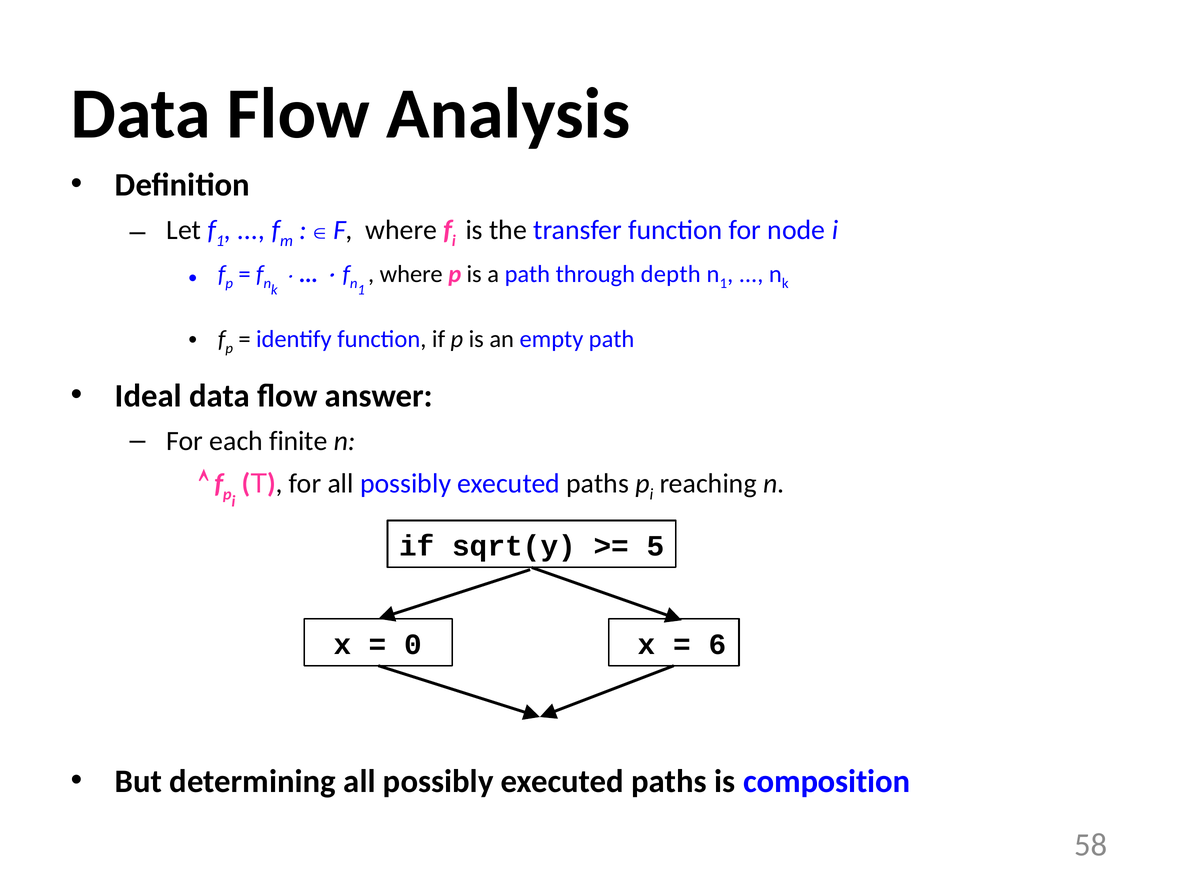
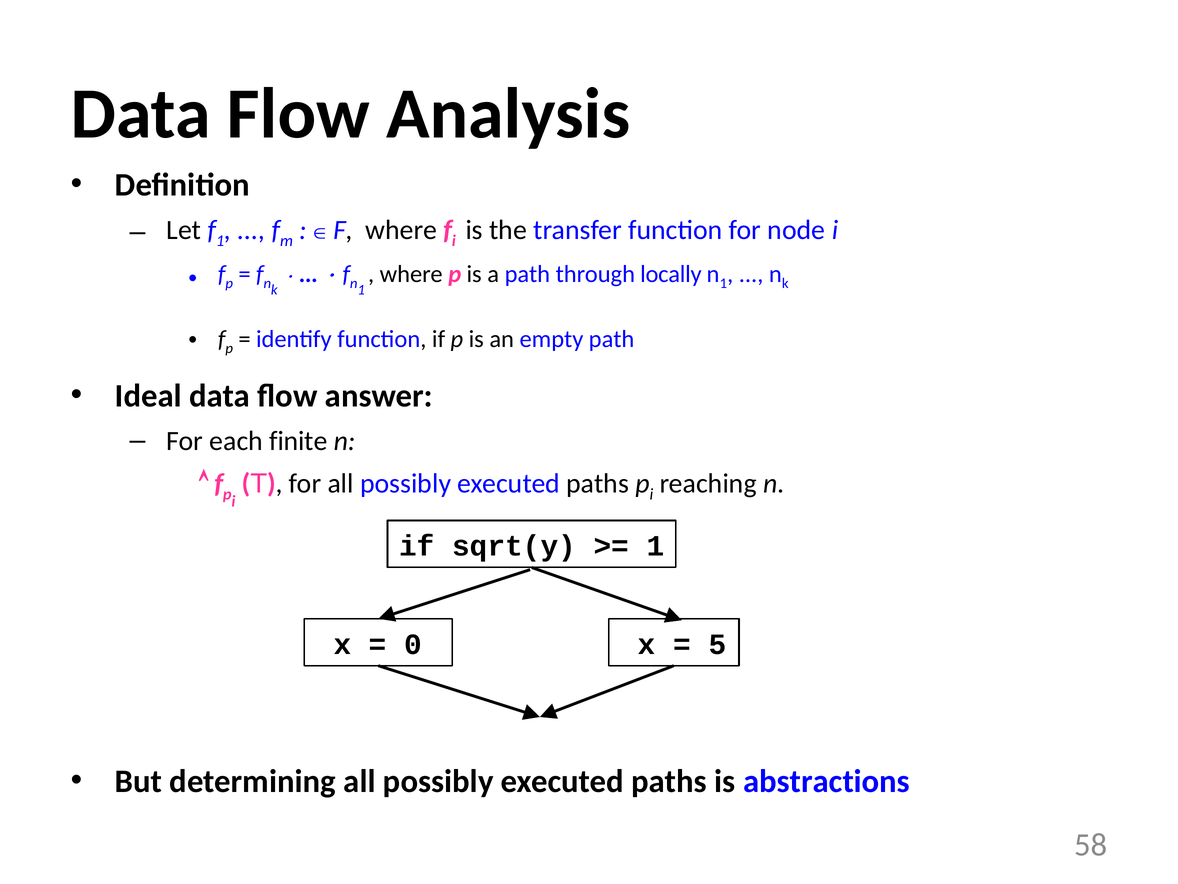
depth: depth -> locally (671, 274)
5: 5 -> 1 (655, 546)
6: 6 -> 5 (717, 644)
composition: composition -> abstractions (827, 781)
